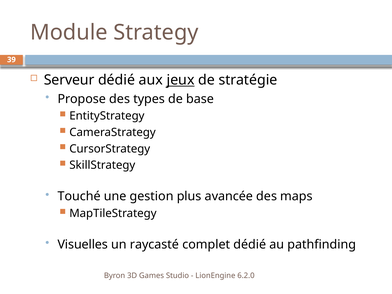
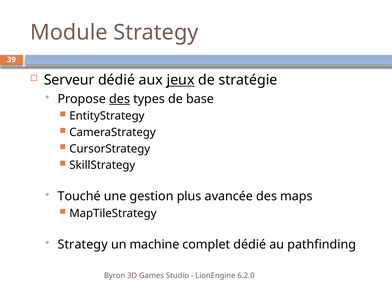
des underline: none -> present (120, 99)
Visuelles: Visuelles -> Strategy (83, 245)
raycasté: raycasté -> machine (154, 245)
